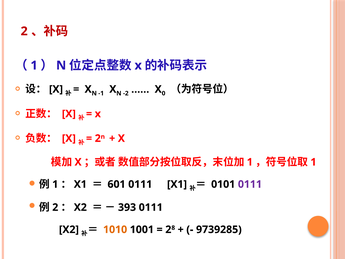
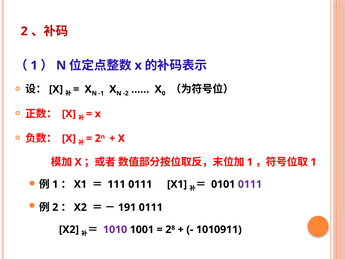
601: 601 -> 111 (117, 184)
393: 393 -> 191 (127, 207)
1010 colour: orange -> purple (115, 229)
9739285: 9739285 -> 1010911 (219, 229)
